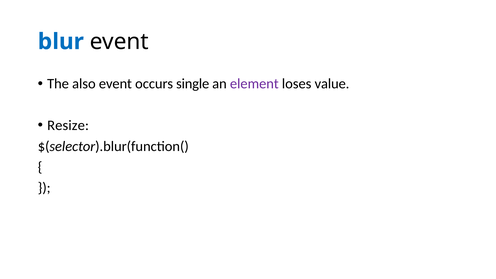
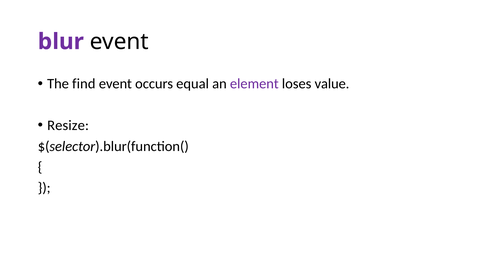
blur colour: blue -> purple (61, 42)
also: also -> find (84, 84)
single: single -> equal (193, 84)
